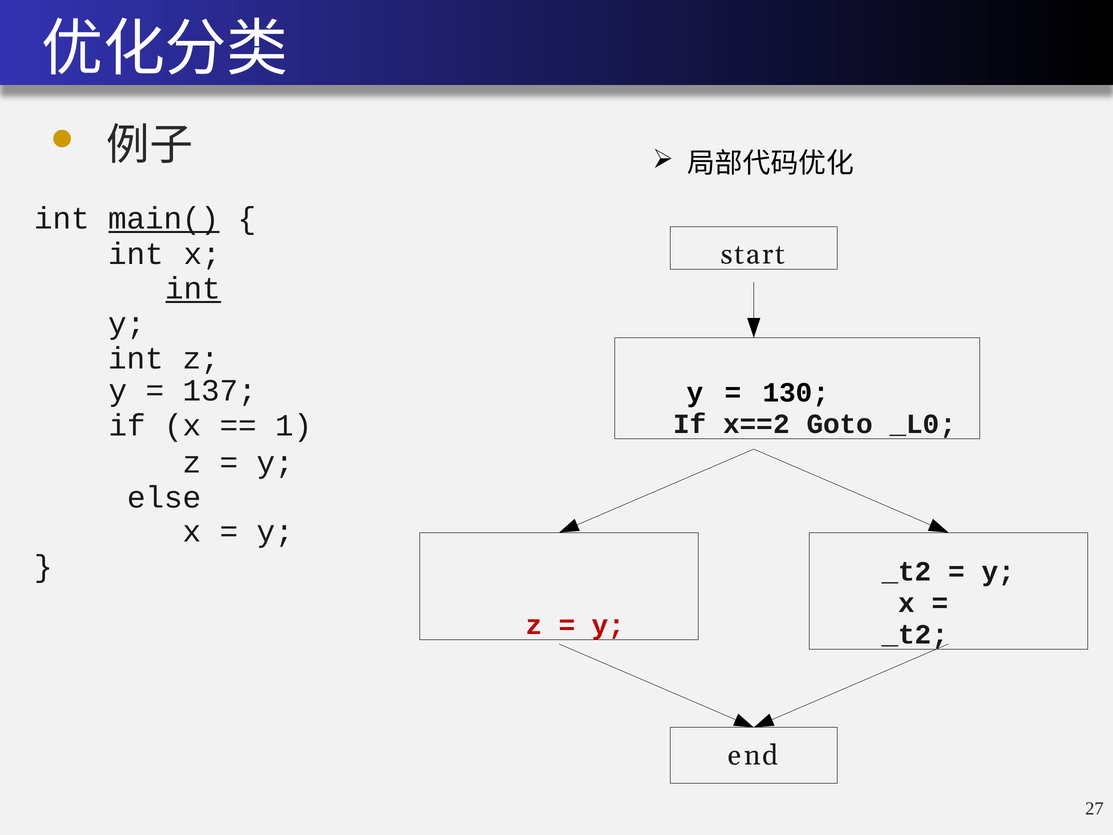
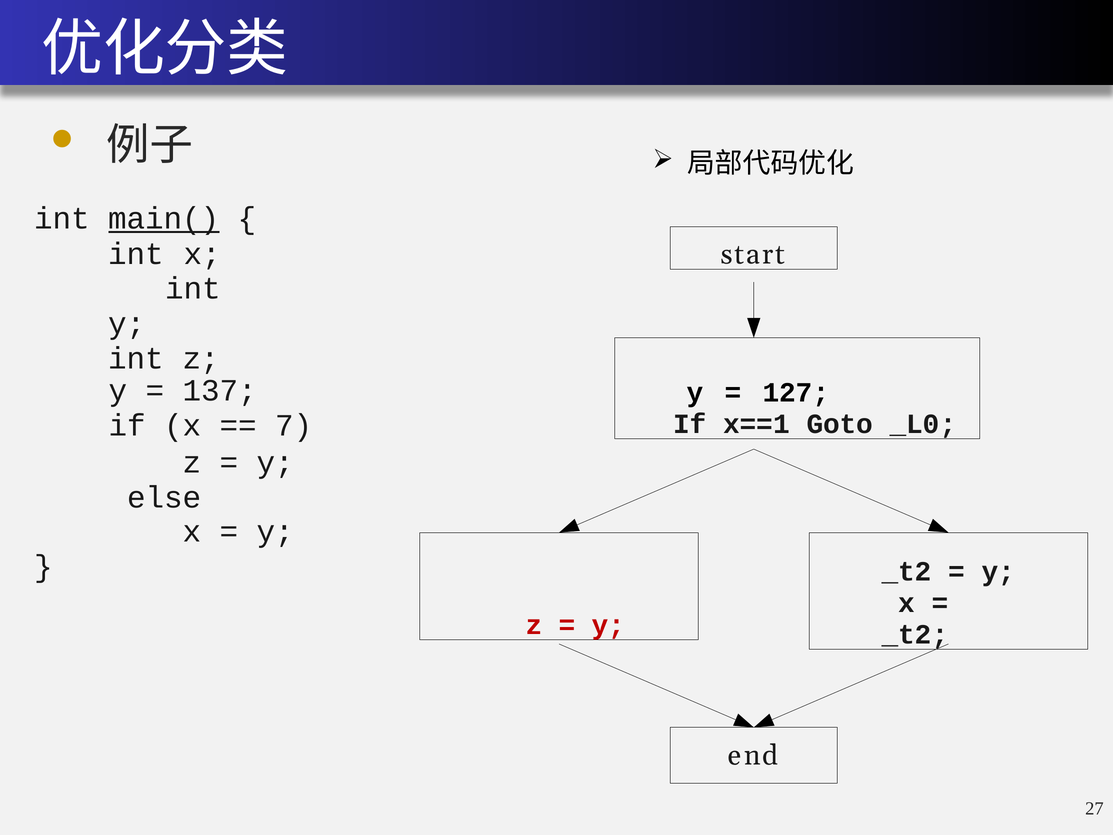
int underline: present -> none (193, 289)
130: 130 -> 127 (796, 392)
x==2: x==2 -> x==1 (756, 424)
1: 1 -> 7 (294, 425)
